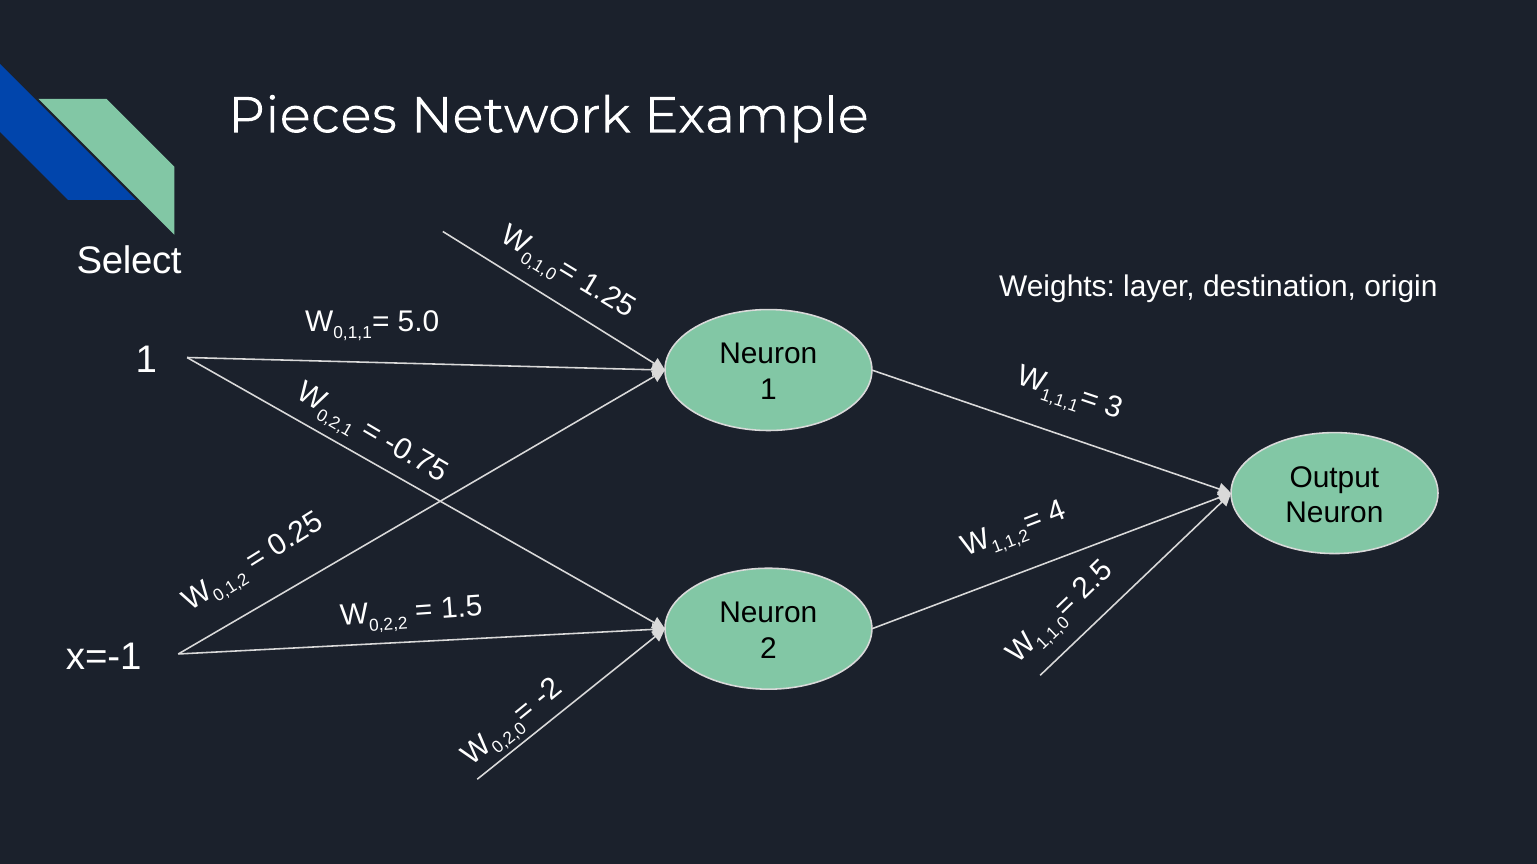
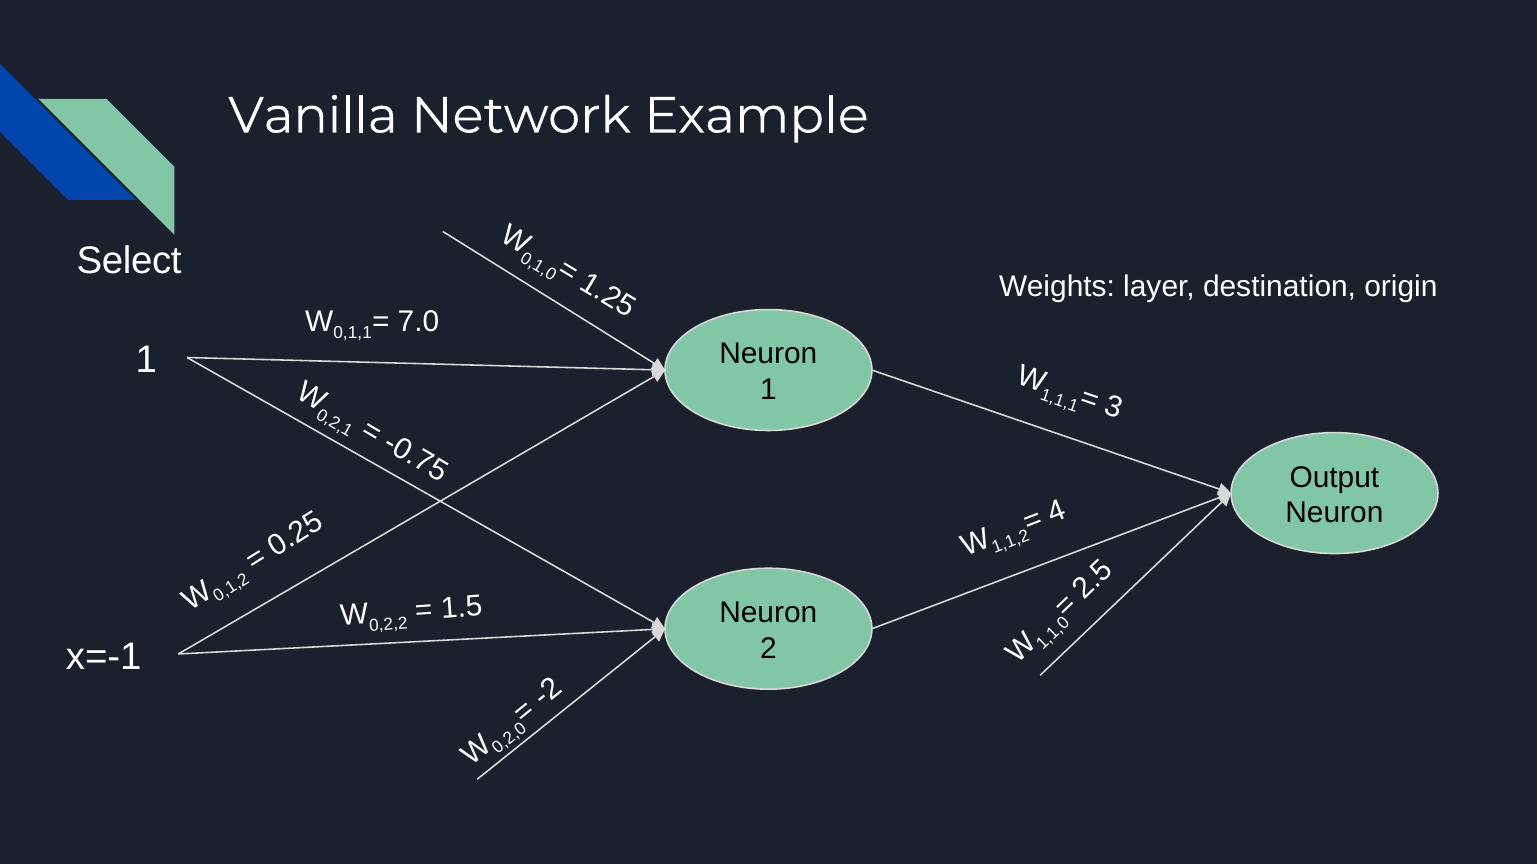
Pieces: Pieces -> Vanilla (313, 116)
5.0: 5.0 -> 7.0 (418, 321)
